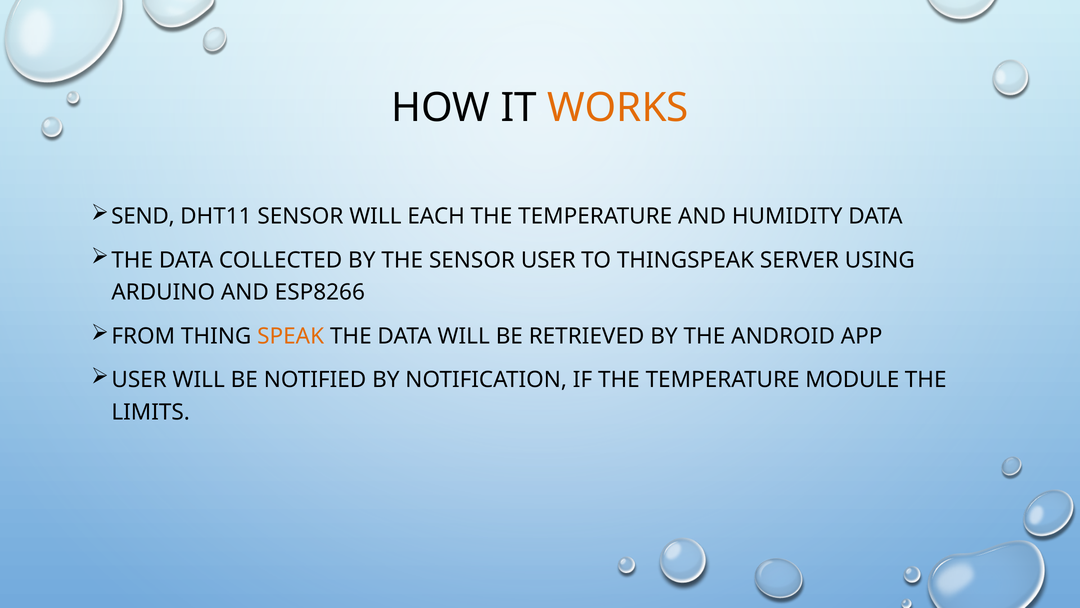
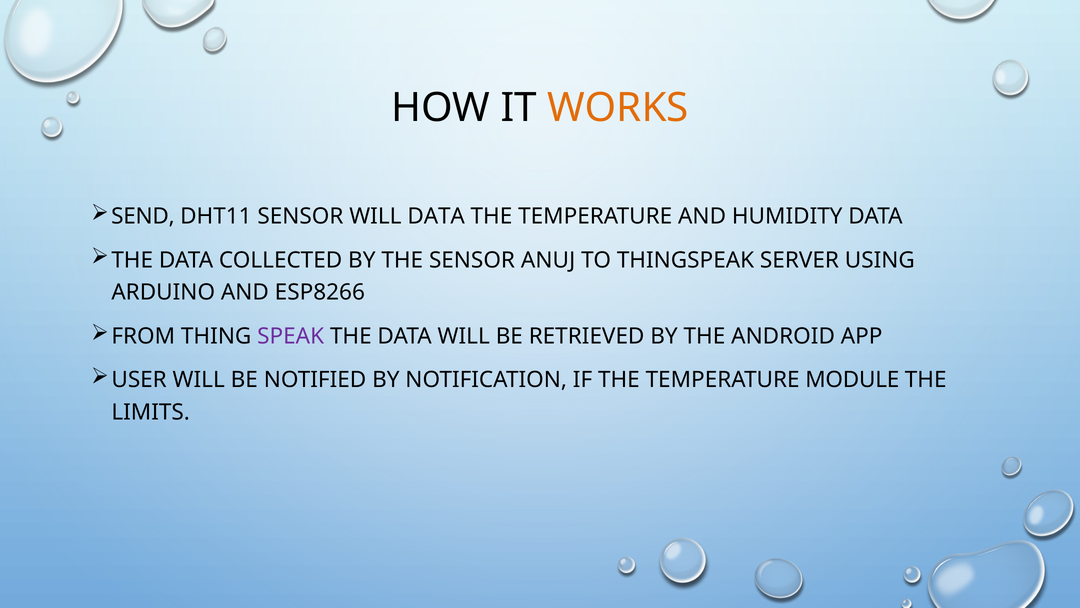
WILL EACH: EACH -> DATA (436, 216)
SENSOR USER: USER -> ANUJ (548, 260)
SPEAK colour: orange -> purple (291, 336)
